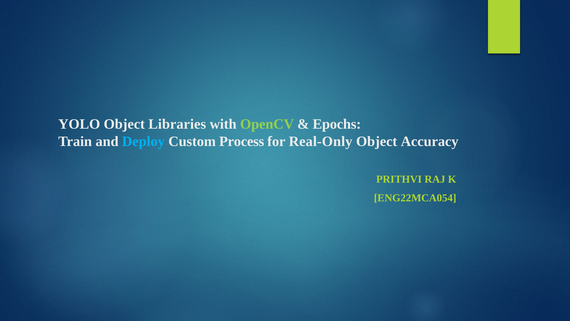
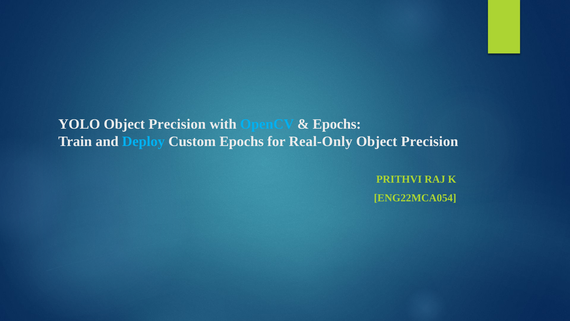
YOLO Object Libraries: Libraries -> Precision (177, 124)
OpenCV colour: light green -> light blue (267, 124)
Custom Process: Process -> Epochs (242, 141)
Accuracy: Accuracy -> Precision (430, 141)
